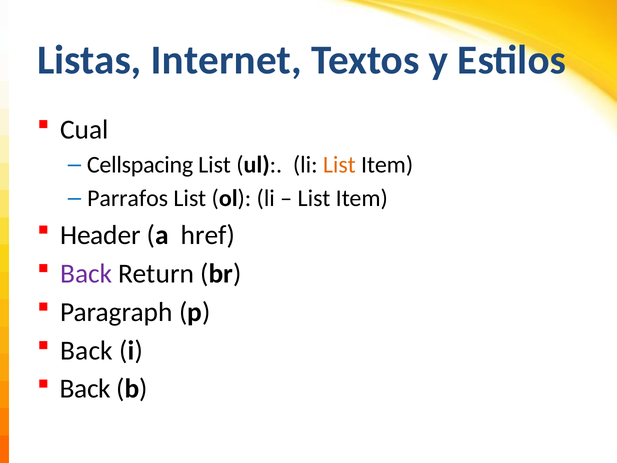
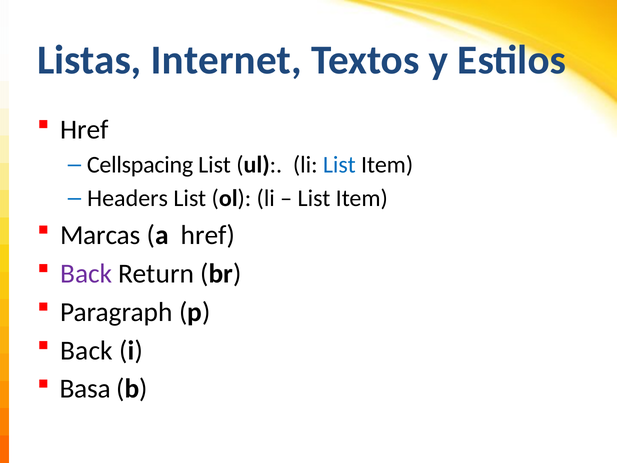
Cual: Cual -> Href (84, 129)
List colour: orange -> blue (339, 165)
Parrafos: Parrafos -> Headers (128, 198)
Header: Header -> Marcas (100, 235)
Back: Back -> Basa (85, 389)
